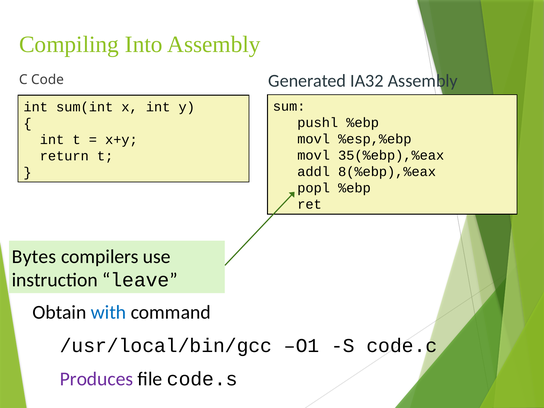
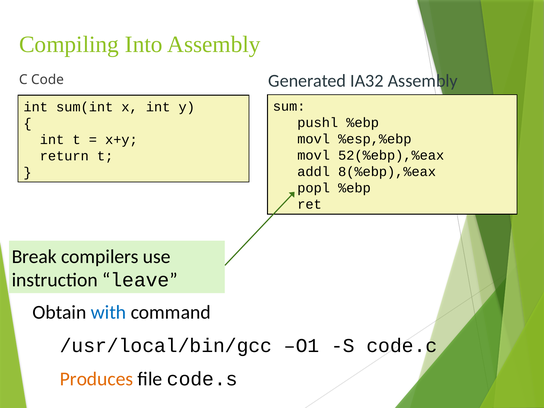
35(%ebp),%eax: 35(%ebp),%eax -> 52(%ebp),%eax (391, 155)
Bytes: Bytes -> Break (34, 257)
Produces colour: purple -> orange (96, 379)
